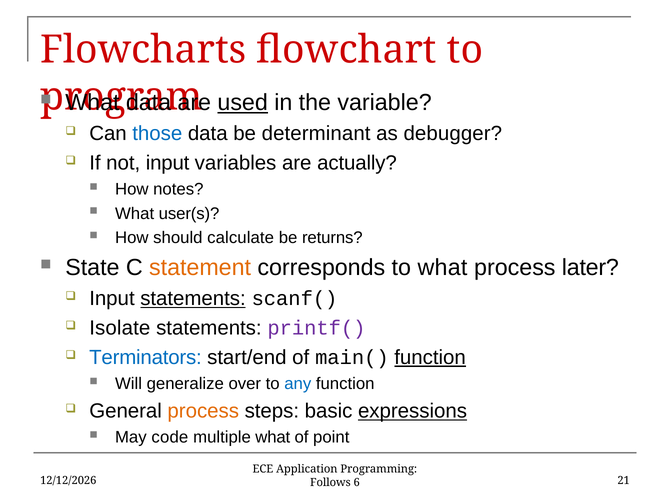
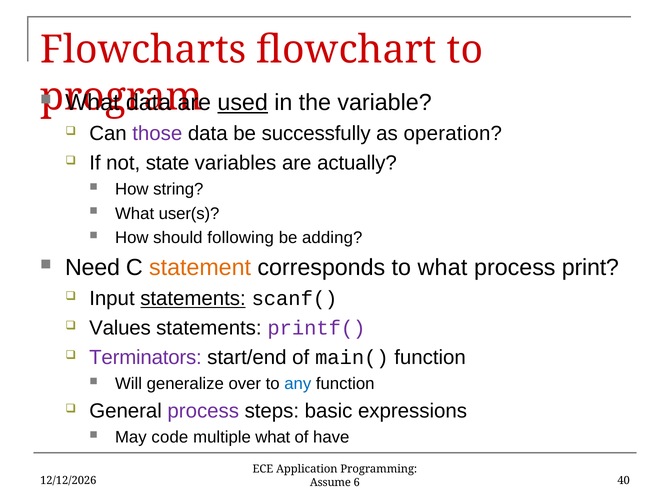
those colour: blue -> purple (157, 134)
determinant: determinant -> successfully (316, 134)
debugger: debugger -> operation (453, 134)
not input: input -> state (168, 163)
notes: notes -> string (178, 189)
calculate: calculate -> following (241, 237)
returns: returns -> adding (332, 237)
State: State -> Need (93, 268)
later: later -> print (590, 268)
Isolate: Isolate -> Values (120, 328)
Terminators colour: blue -> purple (145, 357)
function underline: present -> none (430, 357)
process colour: orange -> purple (203, 411)
expressions underline: present -> none (413, 411)
point: point -> have (331, 437)
Follows: Follows -> Assume (330, 482)
21: 21 -> 40 (624, 480)
